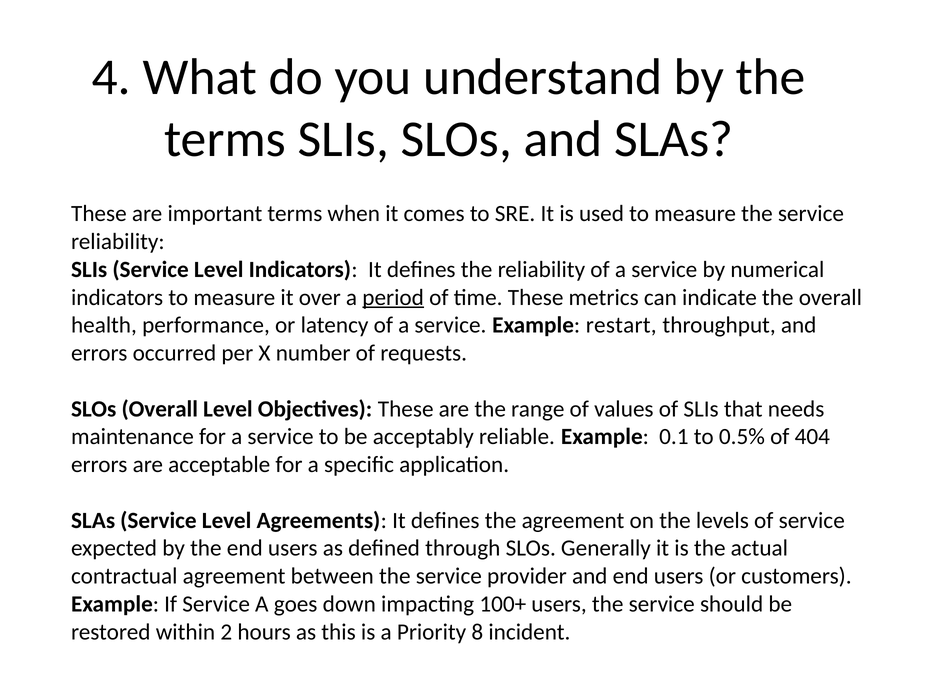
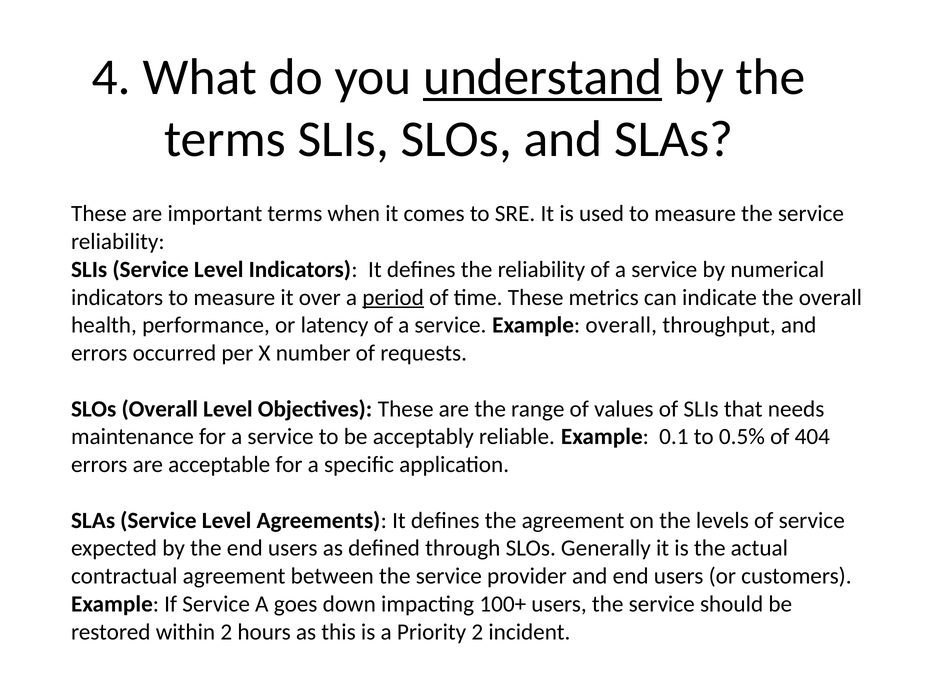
understand underline: none -> present (543, 77)
Example restart: restart -> overall (621, 325)
Priority 8: 8 -> 2 (477, 632)
